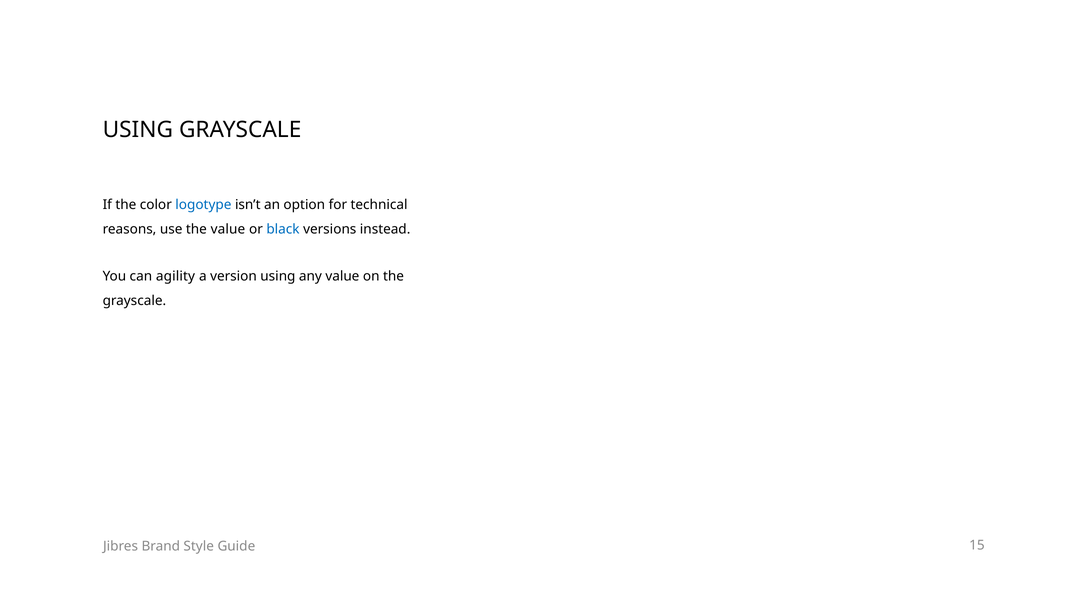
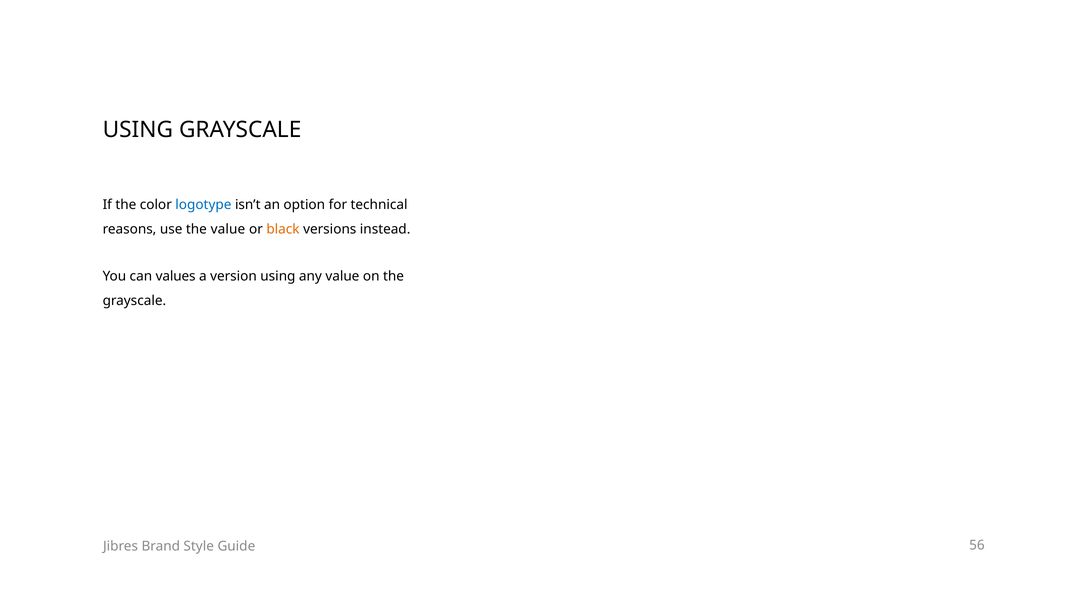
black colour: blue -> orange (283, 229)
agility: agility -> values (176, 276)
15: 15 -> 56 (977, 545)
